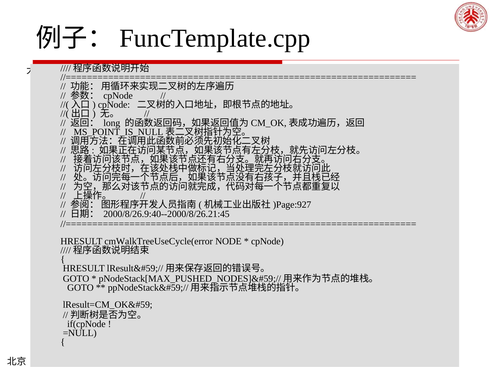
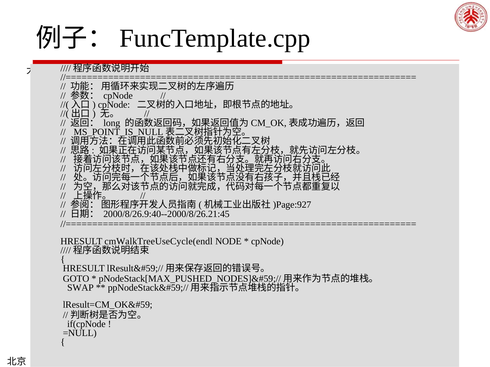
cmWalkTreeUseCycle(error: cmWalkTreeUseCycle(error -> cmWalkTreeUseCycle(endl (159, 242)
GOTO: GOTO -> SWAP (80, 288)
